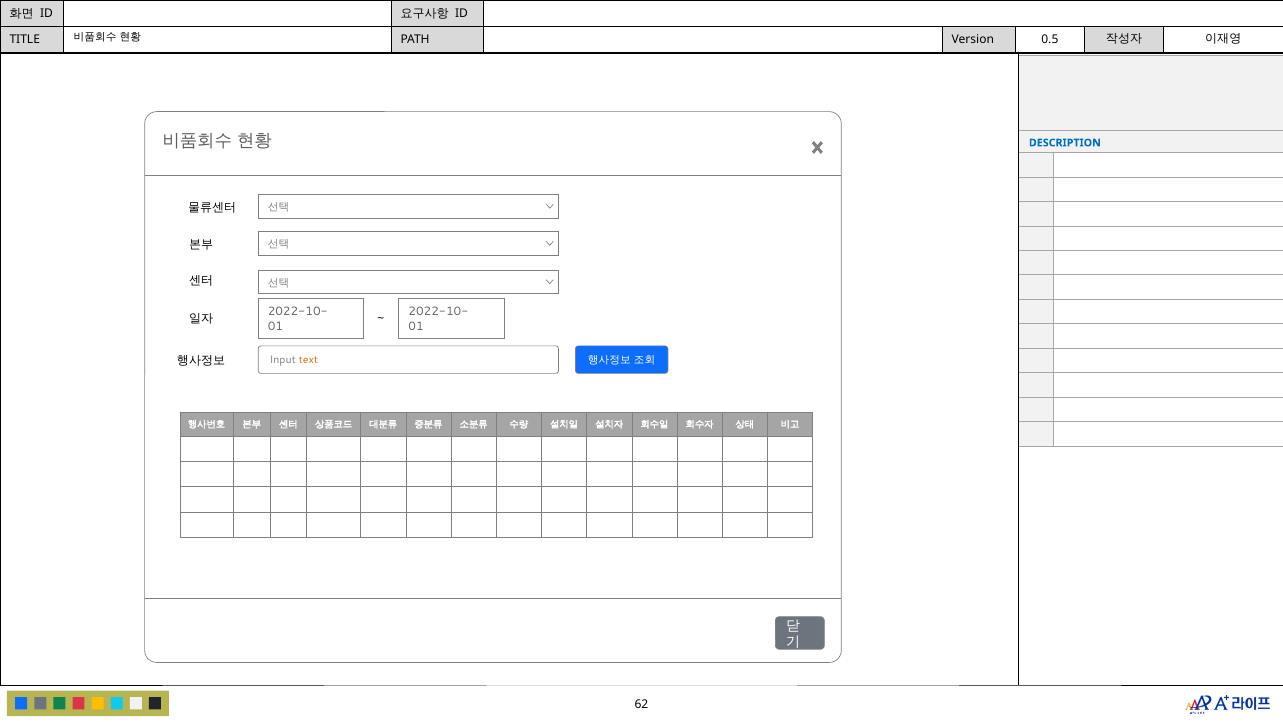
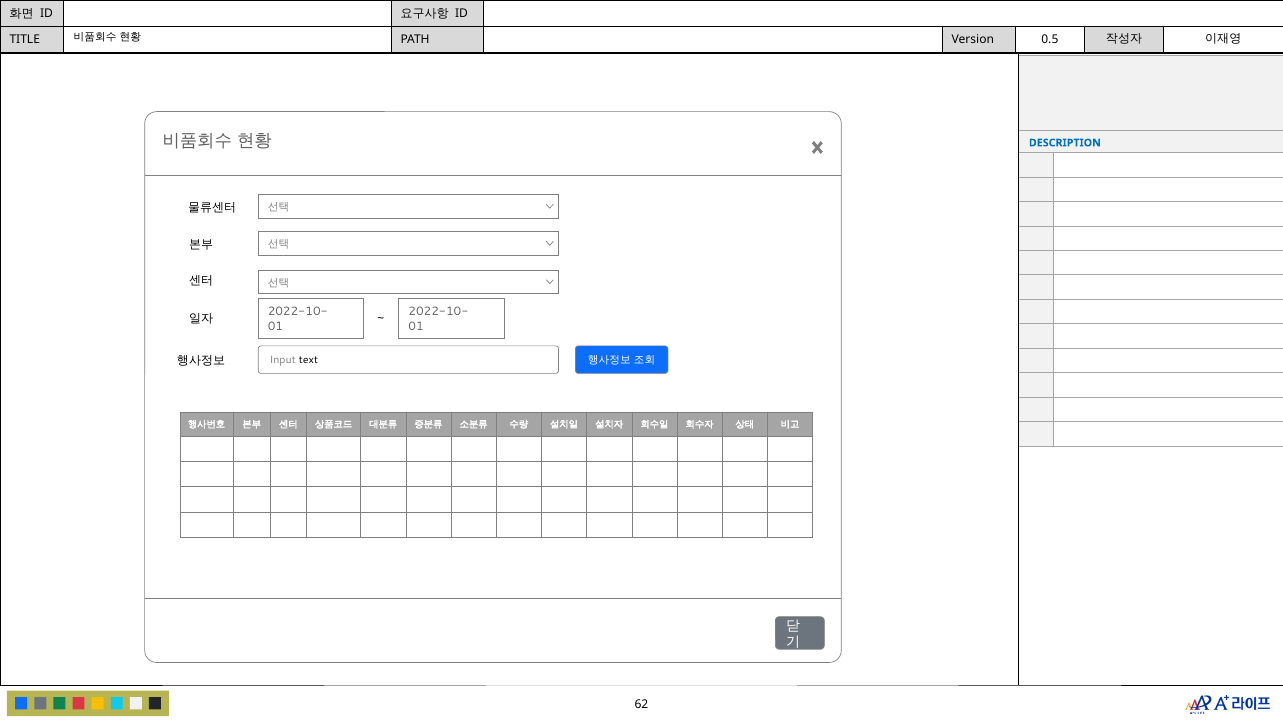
text colour: orange -> black (309, 360)
